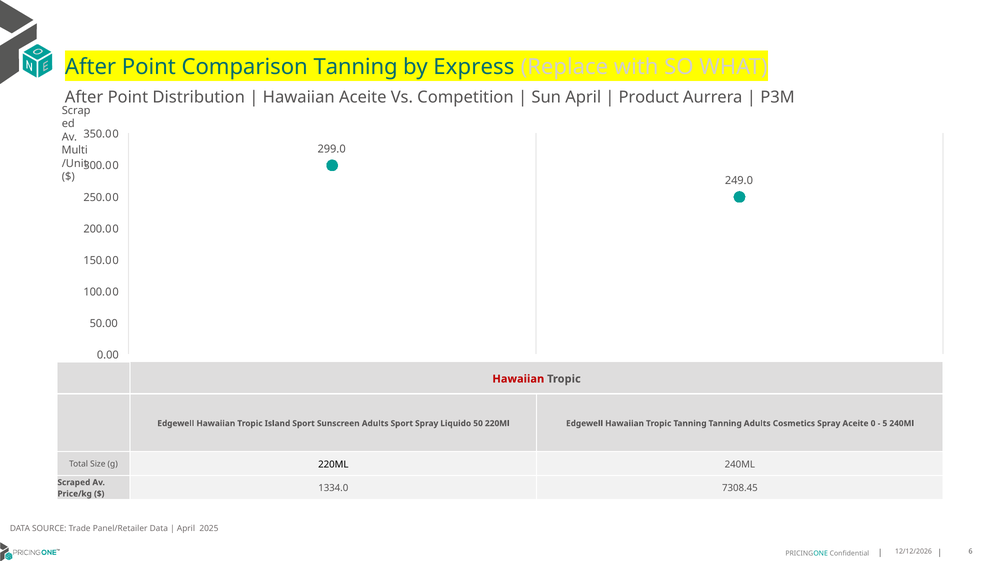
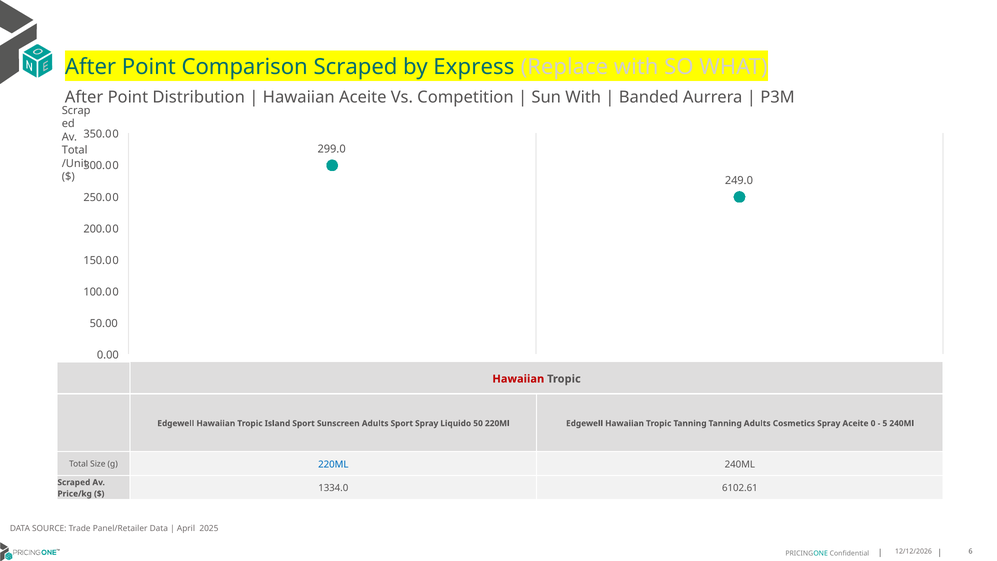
Comparison Tanning: Tanning -> Scraped (356, 67)
Sun April: April -> With (583, 97)
Product: Product -> Banded (649, 97)
Multi: Multi -> Total (75, 150)
220ML colour: black -> blue (333, 464)
7308.45: 7308.45 -> 6102.61 (740, 488)
